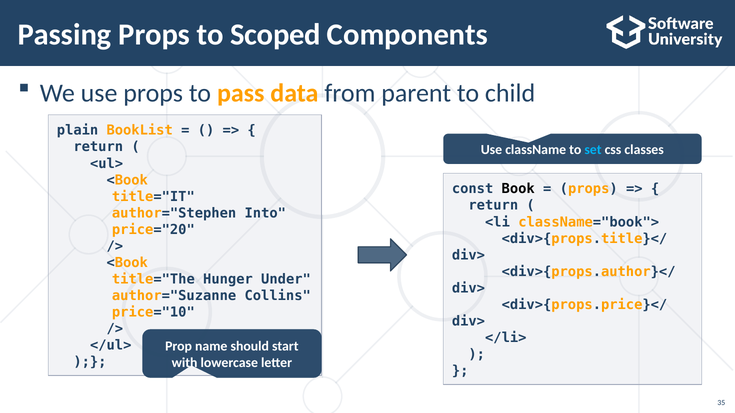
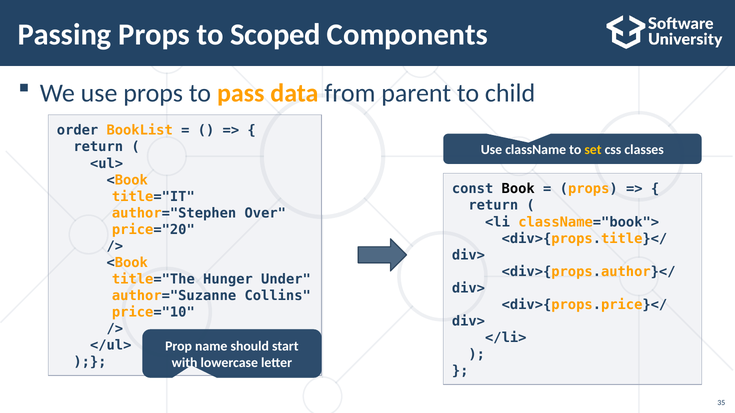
plain: plain -> order (78, 131)
set colour: light blue -> yellow (593, 150)
Into: Into -> Over (265, 213)
